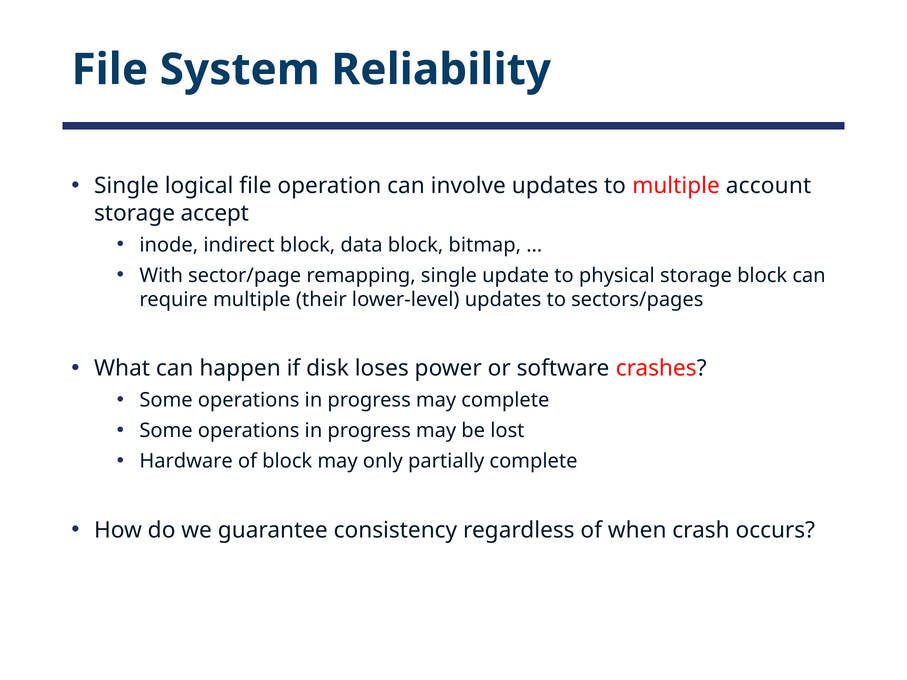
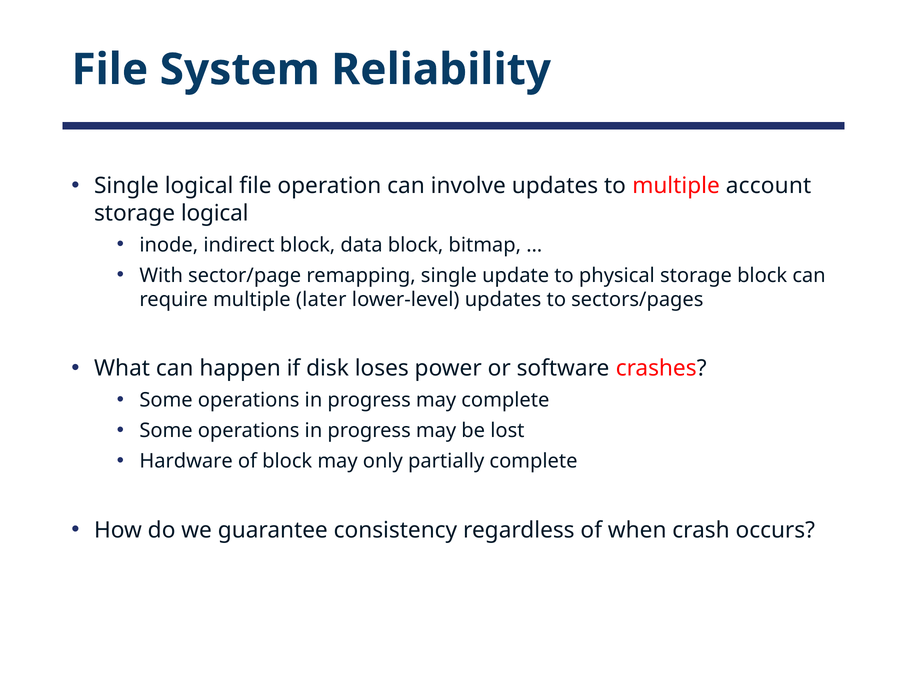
storage accept: accept -> logical (215, 213)
their: their -> later (321, 300)
